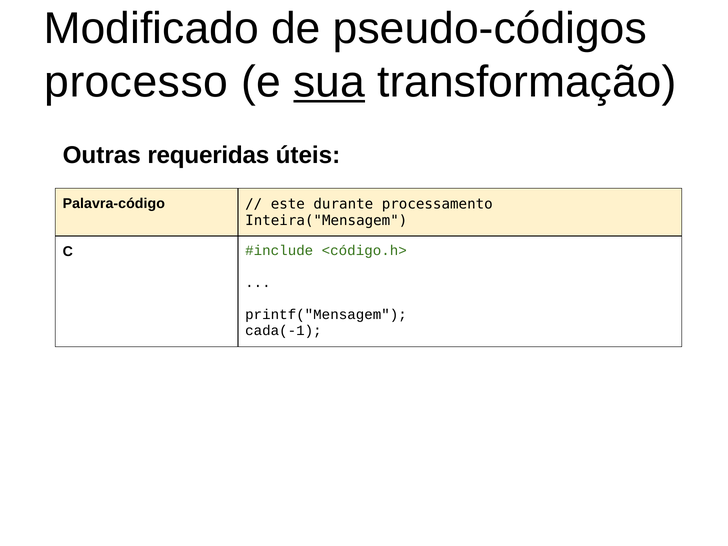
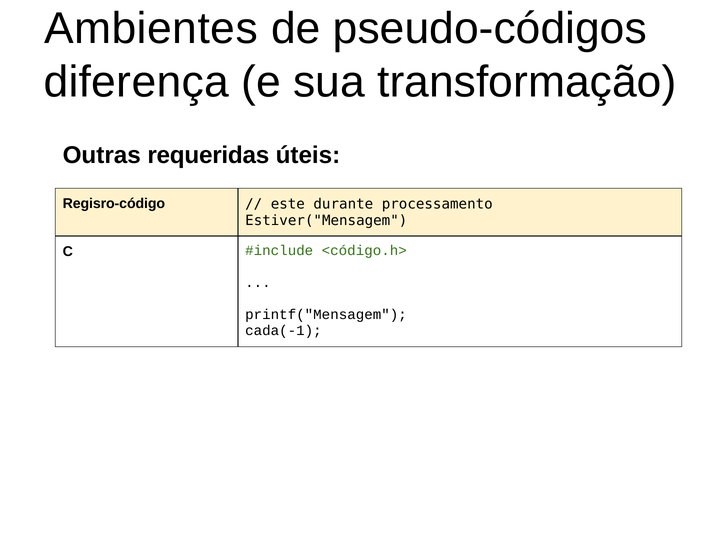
Modificado: Modificado -> Ambientes (151, 29)
processo: processo -> diferença (136, 82)
sua underline: present -> none (329, 82)
Palavra-código: Palavra-código -> Regisro-código (114, 204)
Inteira("Mensagem: Inteira("Mensagem -> Estiver("Mensagem (326, 221)
